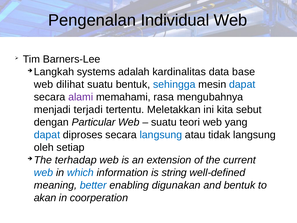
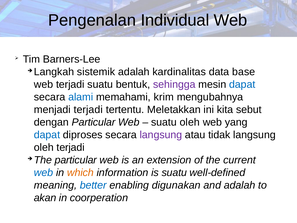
systems: systems -> sistemik (96, 72)
web dilihat: dilihat -> terjadi (70, 84)
sehingga colour: blue -> purple (174, 84)
alami colour: purple -> blue (81, 97)
rasa: rasa -> krim (164, 97)
suatu teori: teori -> oleh (190, 122)
langsung colour: blue -> purple (161, 135)
oleh setiap: setiap -> terjadi (71, 147)
The terhadap: terhadap -> particular (76, 160)
which colour: blue -> orange (80, 172)
is string: string -> suatu (174, 172)
and bentuk: bentuk -> adalah (240, 185)
